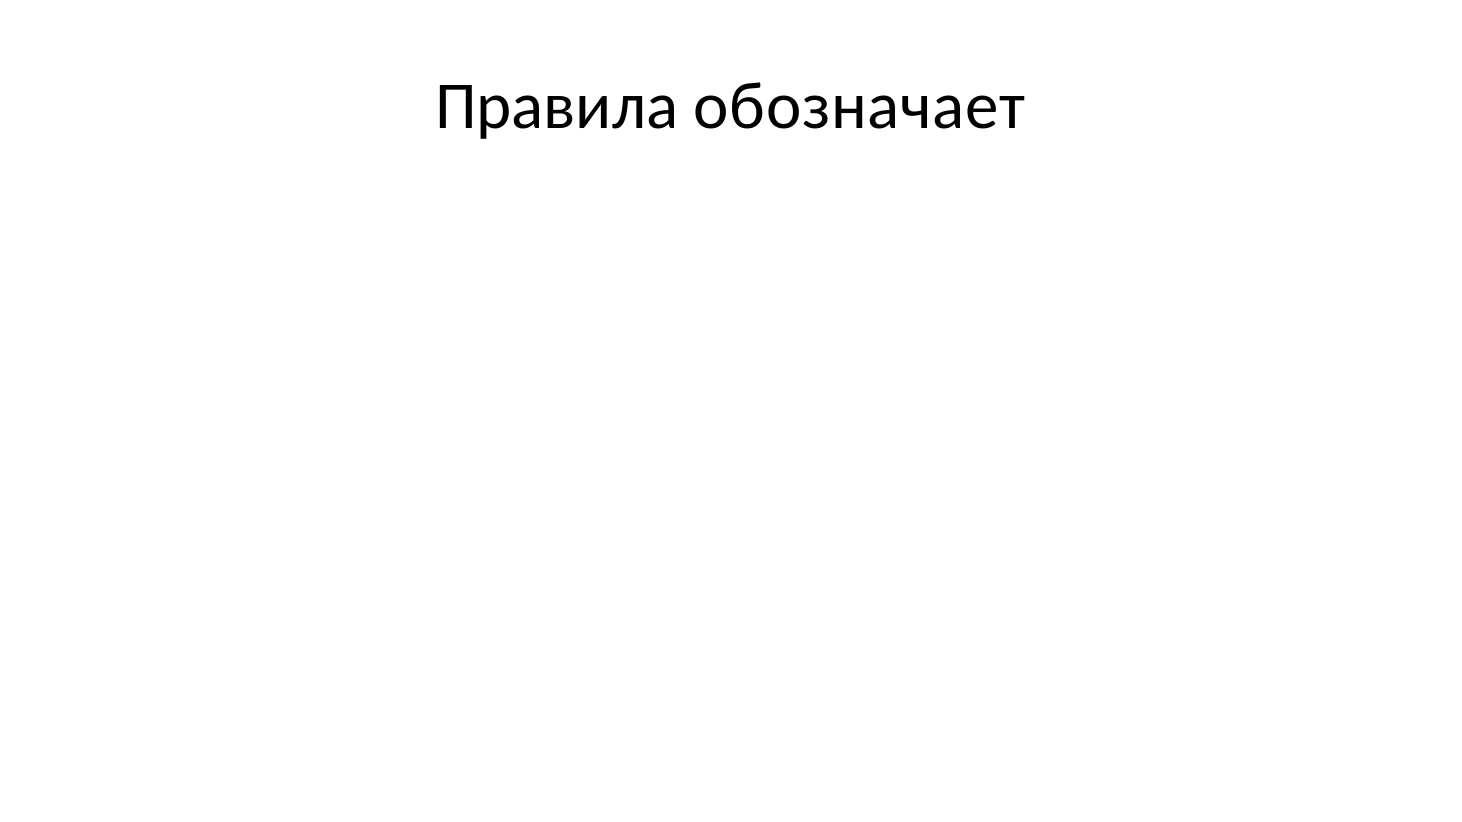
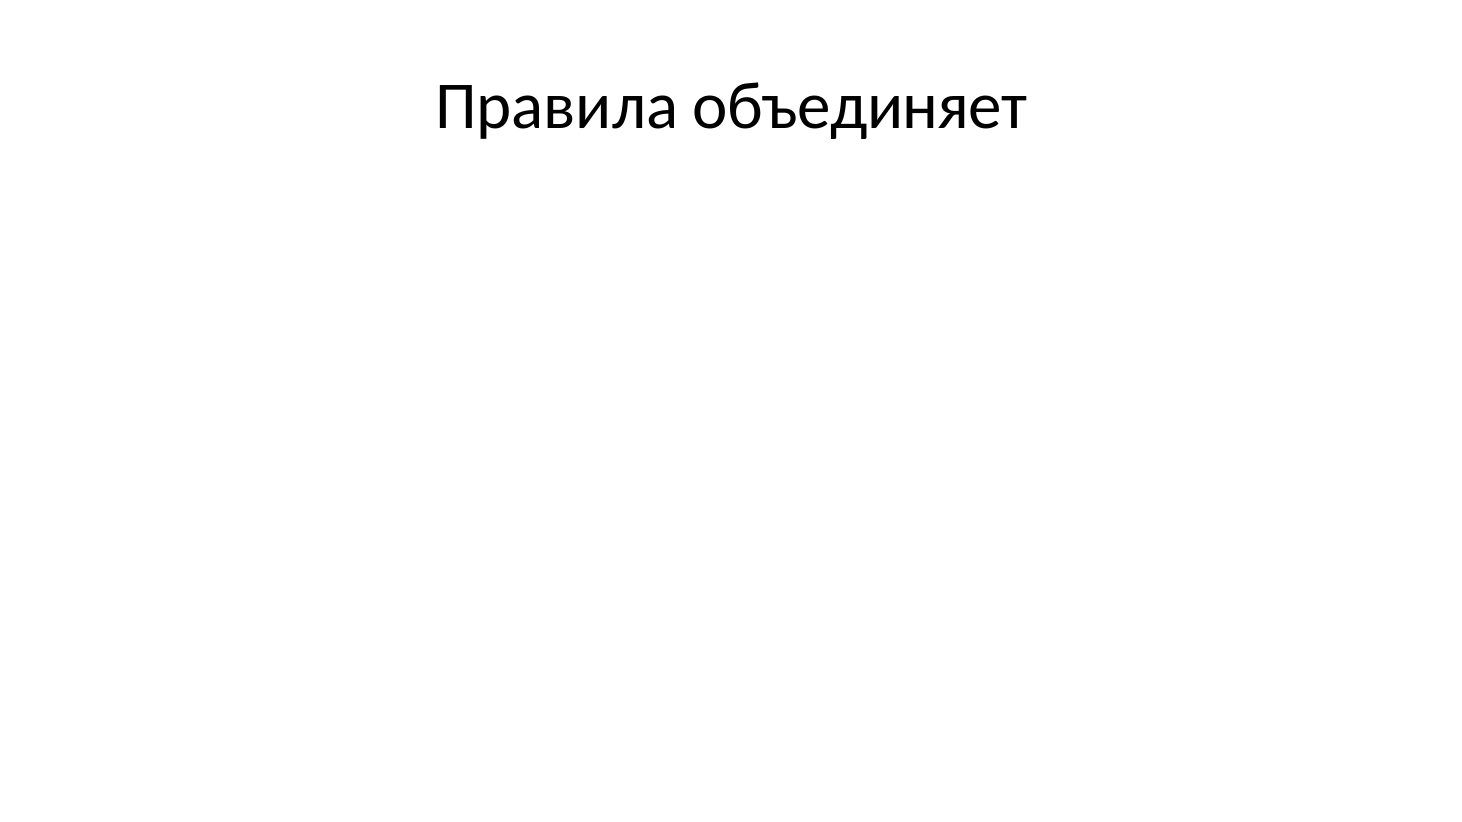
обозначает: обозначает -> объединяет (860, 106)
